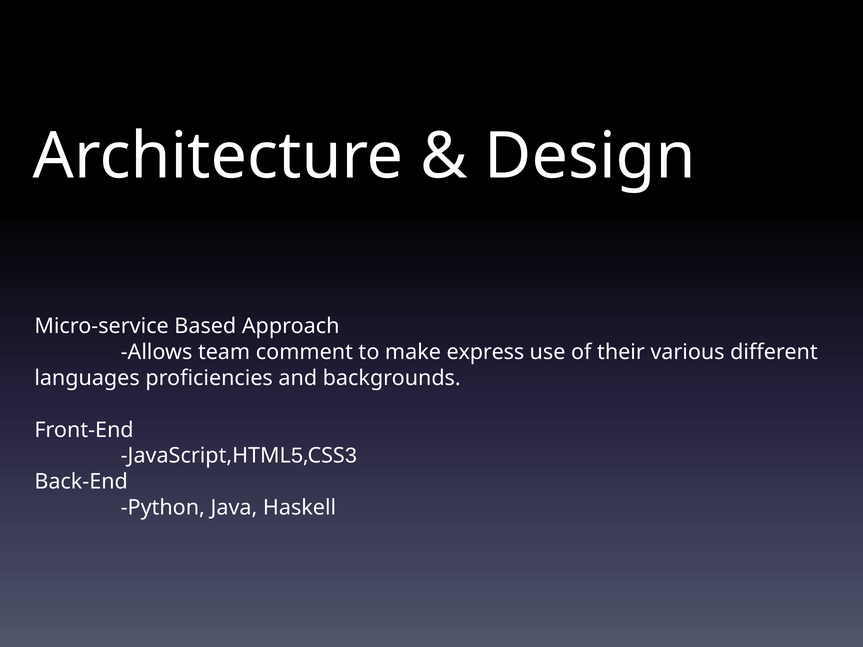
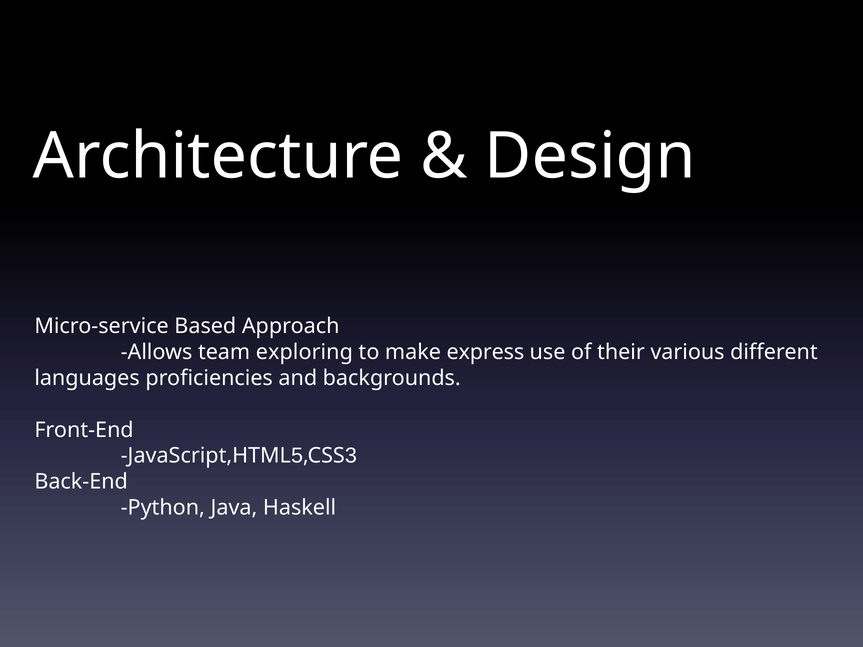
comment: comment -> exploring (304, 352)
